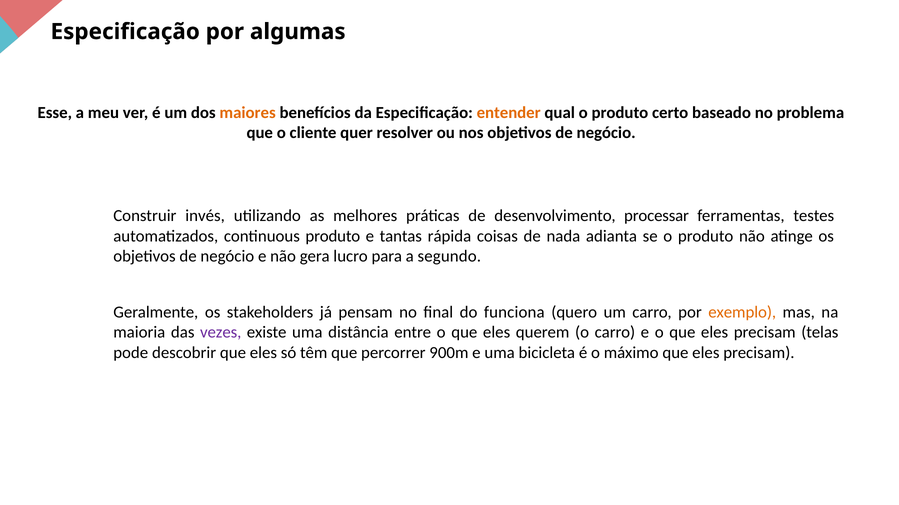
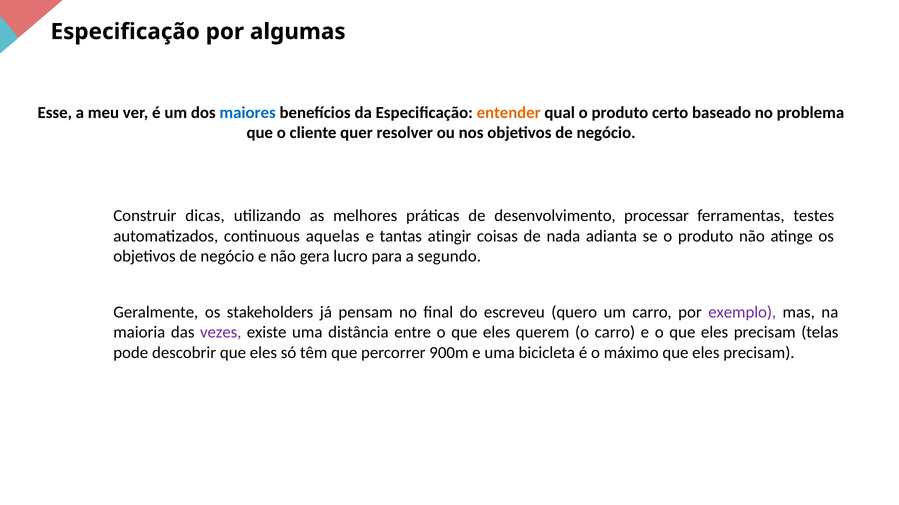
maiores colour: orange -> blue (248, 113)
invés: invés -> dicas (205, 216)
continuous produto: produto -> aquelas (333, 236)
rápida: rápida -> atingir (449, 236)
funciona: funciona -> escreveu (514, 313)
exemplo colour: orange -> purple (742, 313)
